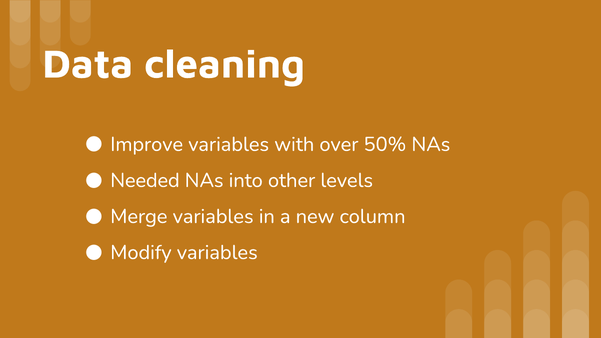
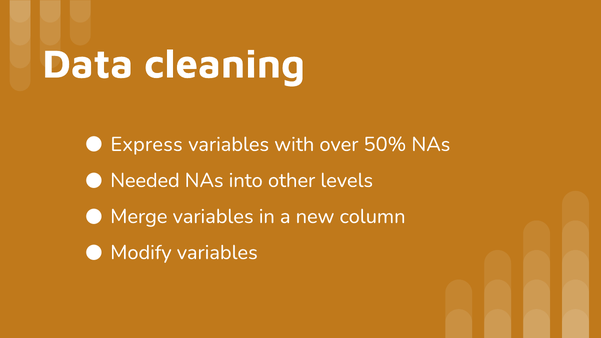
Improve: Improve -> Express (147, 144)
